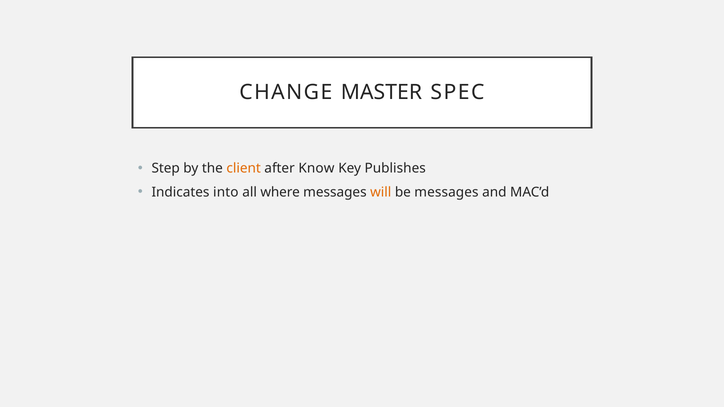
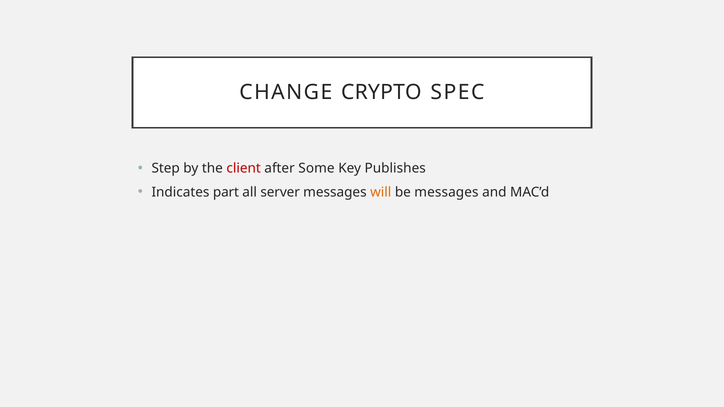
MASTER: MASTER -> CRYPTO (381, 92)
client colour: orange -> red (244, 168)
Know: Know -> Some (316, 168)
into: into -> part (226, 192)
where: where -> server (280, 192)
